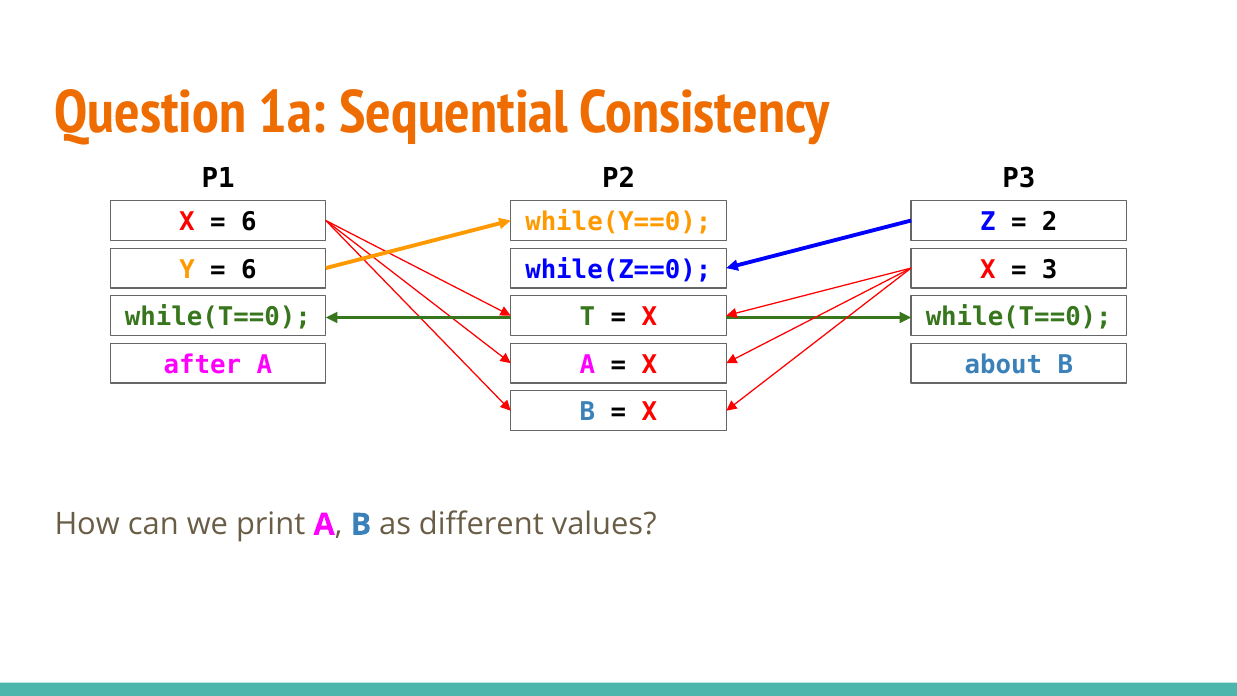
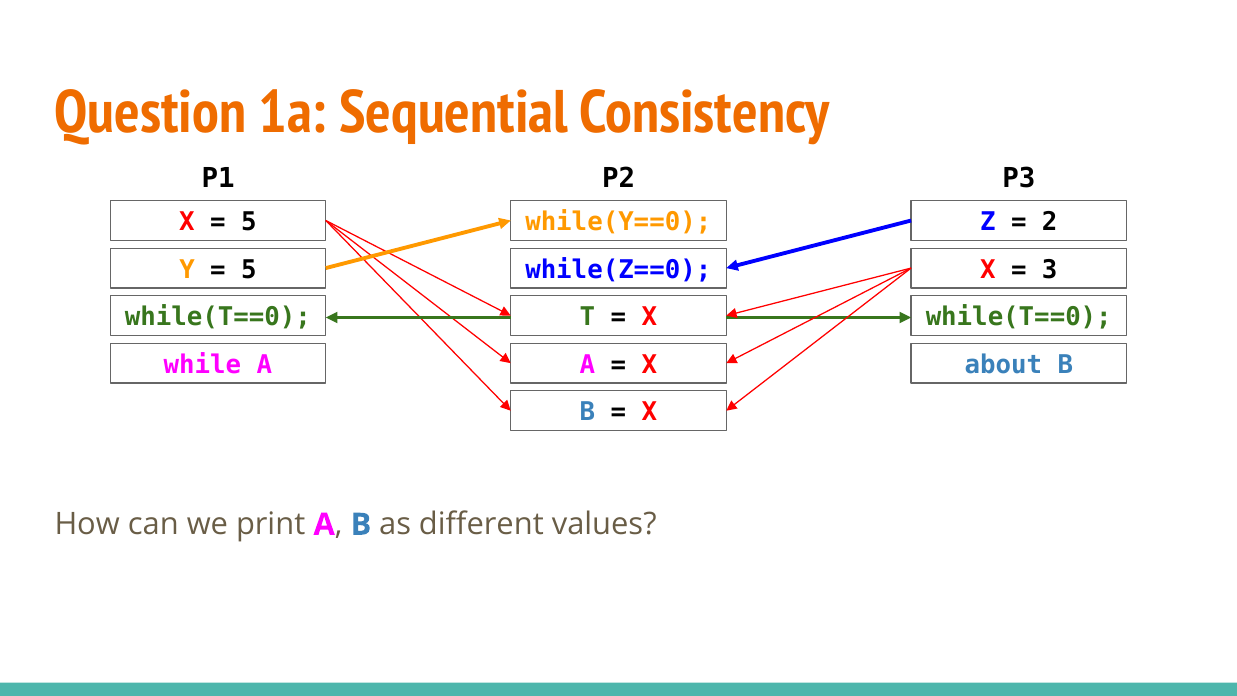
6: 6 -> 5 (249, 222)
6: 6 -> 5 (249, 270)
after: after -> while (202, 365)
